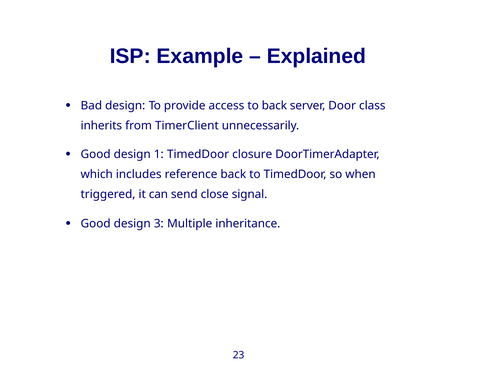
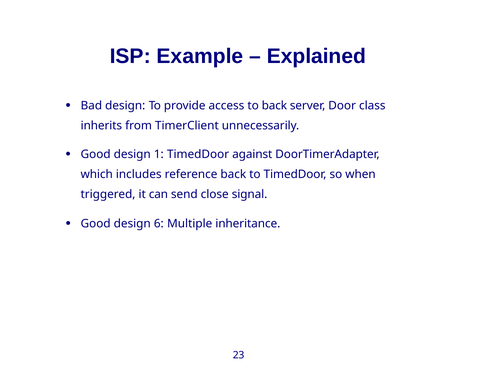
closure: closure -> against (252, 155)
3: 3 -> 6 (159, 224)
